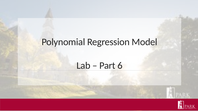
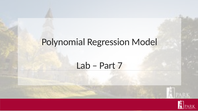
6: 6 -> 7 (120, 66)
